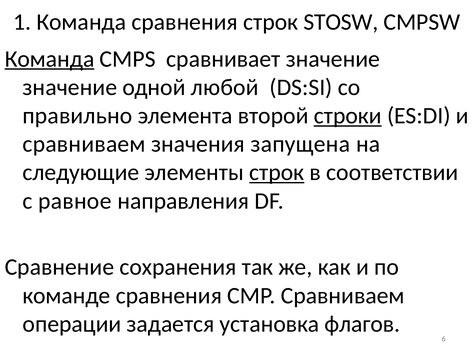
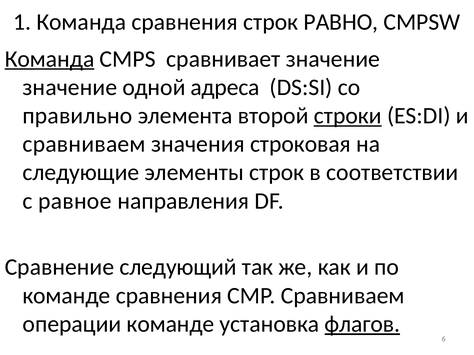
STOSW: STOSW -> РАВНО (341, 22)
любой: любой -> адреса (225, 87)
запущена: запущена -> строковая (300, 144)
строк underline: present -> none (277, 173)
сохранения: сохранения -> следующий (178, 268)
операции задается: задается -> команде (171, 324)
флагов underline: none -> present (362, 324)
